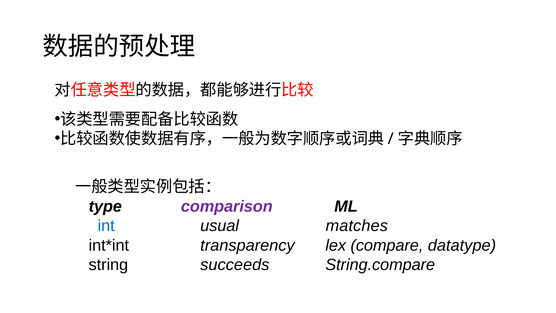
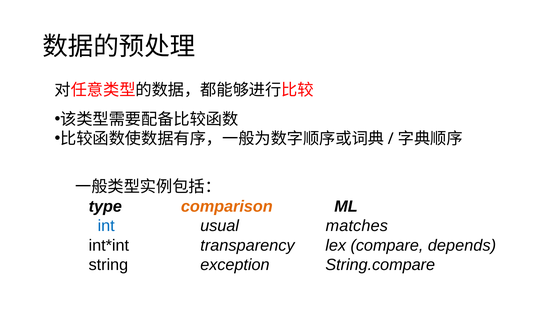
comparison colour: purple -> orange (227, 206)
datatype: datatype -> depends (462, 245)
succeeds: succeeds -> exception (235, 265)
